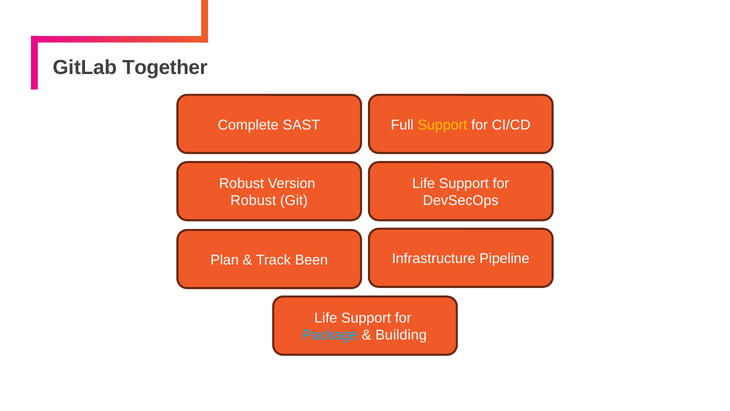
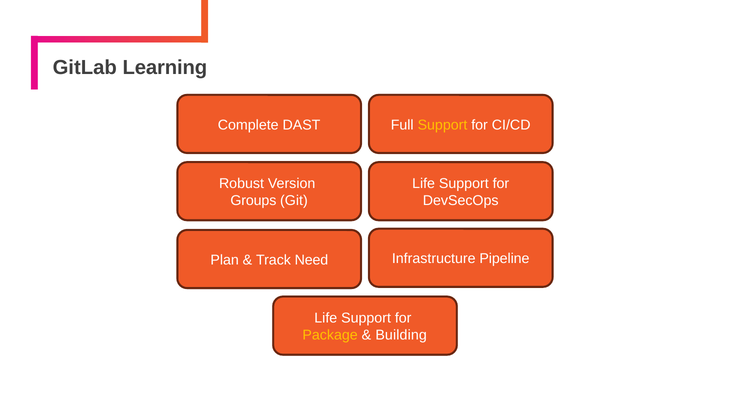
Together: Together -> Learning (165, 67)
SAST: SAST -> DAST (301, 125)
Robust: Robust -> Groups (253, 201)
Been: Been -> Need (311, 260)
Package colour: light blue -> yellow (330, 335)
